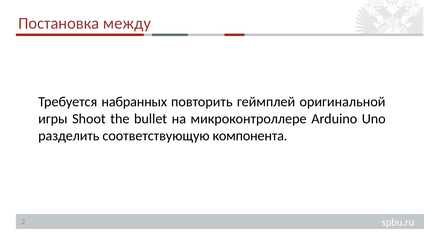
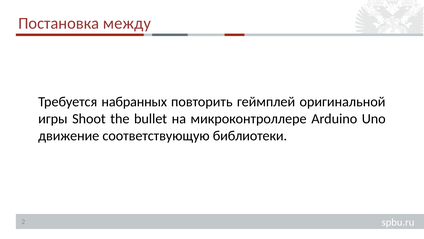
разделить: разделить -> движение (69, 135)
компонента: компонента -> библиотеки (250, 135)
